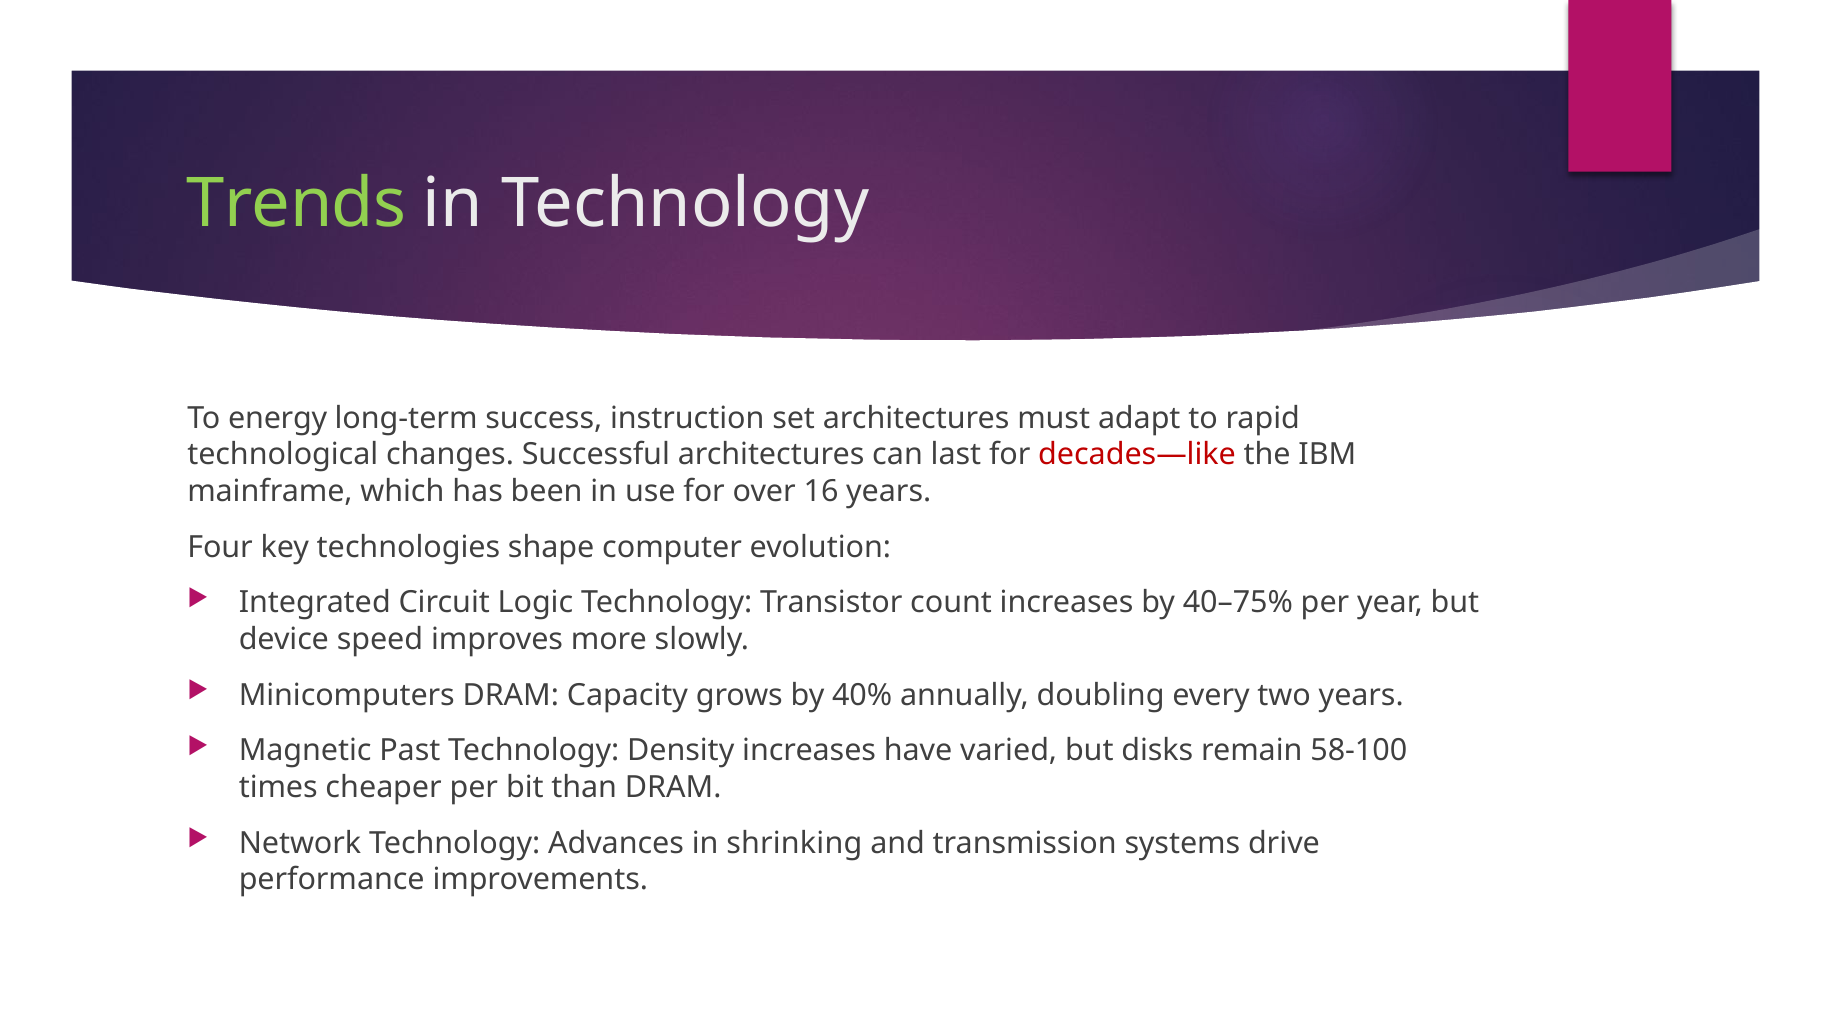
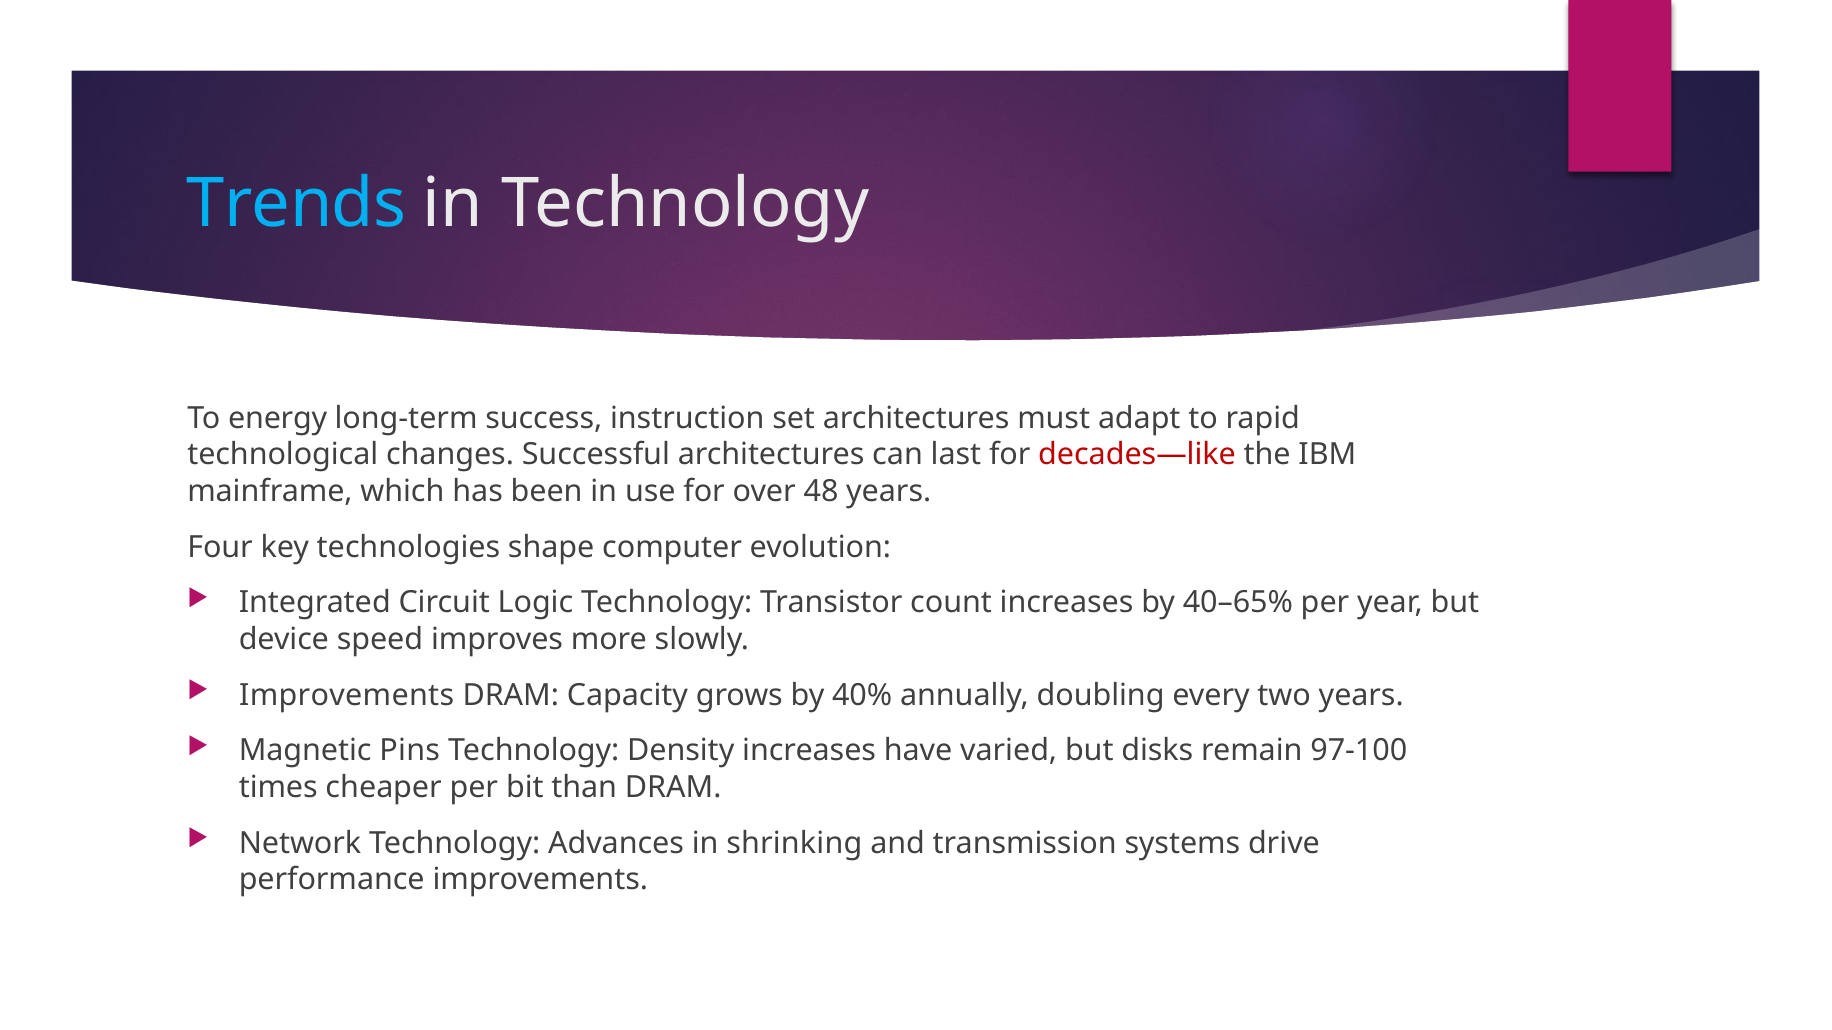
Trends colour: light green -> light blue (297, 204)
16: 16 -> 48 (821, 492)
40–75%: 40–75% -> 40–65% (1238, 603)
Minicomputers: Minicomputers -> Improvements (347, 696)
Past: Past -> Pins (410, 751)
58-100: 58-100 -> 97-100 (1359, 751)
